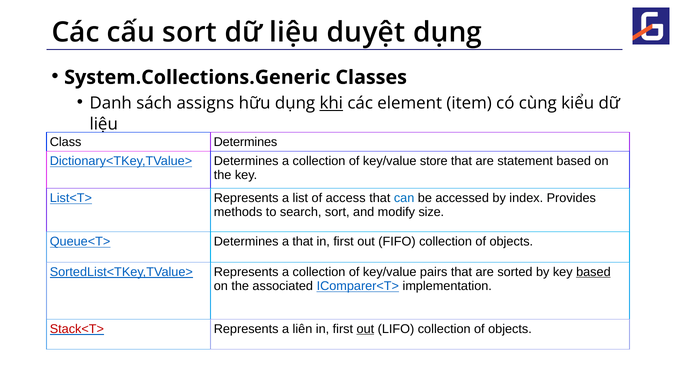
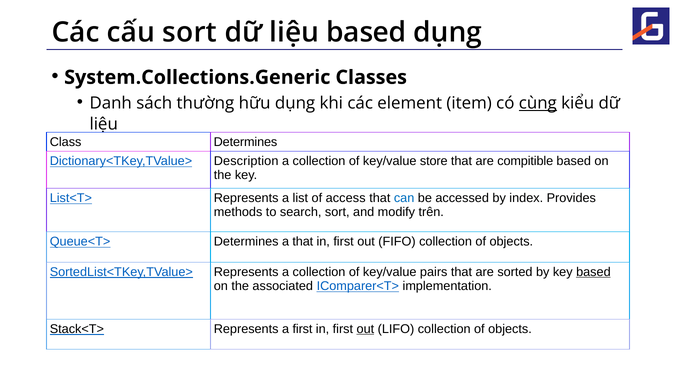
liệu duyệt: duyệt -> based (366, 32)
assigns: assigns -> thường (205, 103)
khi underline: present -> none (331, 103)
cùng underline: none -> present (538, 103)
Dictionary<TKey,TValue> Determines: Determines -> Description (246, 161)
statement: statement -> compitible (525, 161)
size: size -> trên (431, 212)
Stack<T> colour: red -> black (77, 329)
a liên: liên -> first (303, 329)
